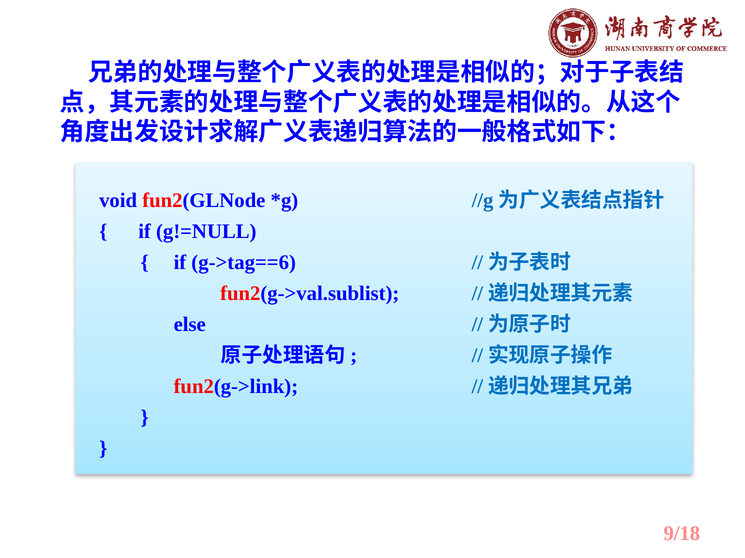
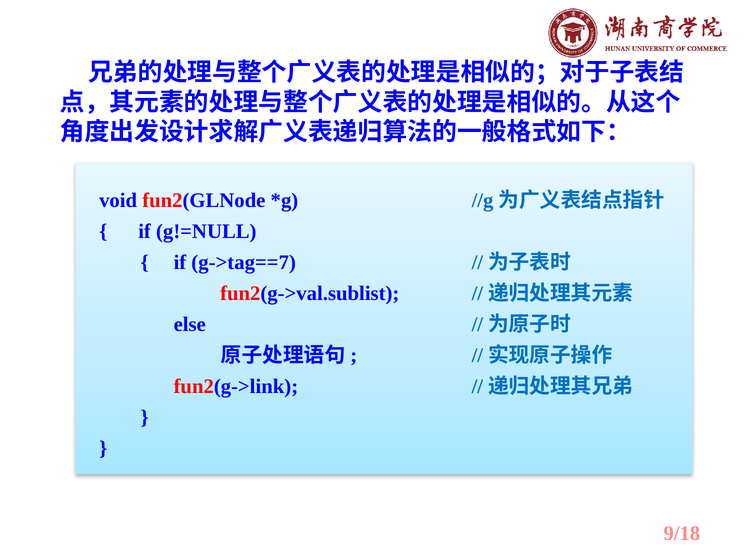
g->tag==6: g->tag==6 -> g->tag==7 (244, 263)
